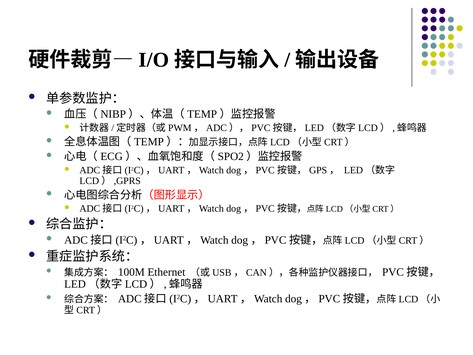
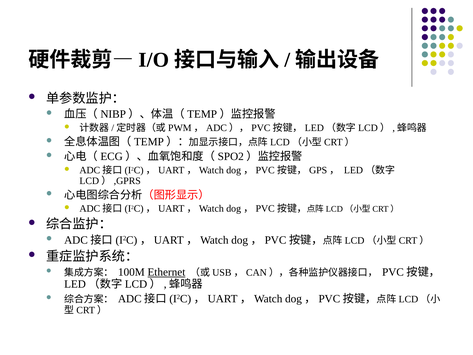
Ethernet underline: none -> present (166, 272)
